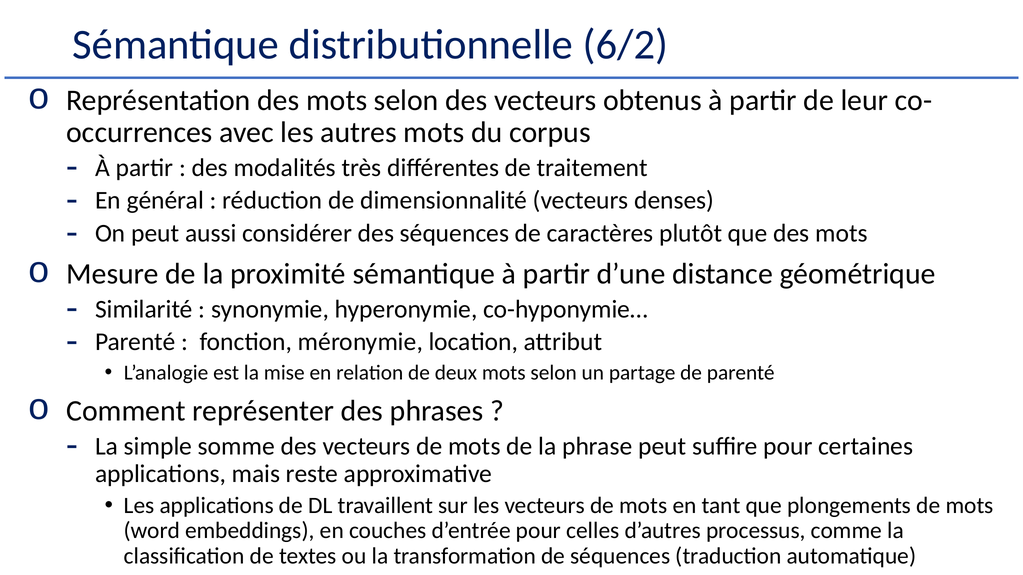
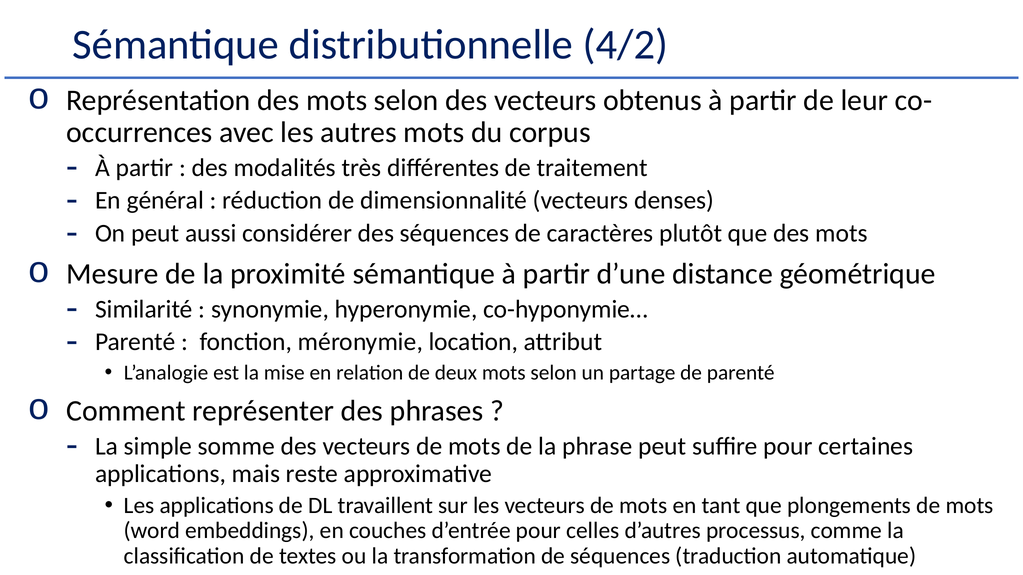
6/2: 6/2 -> 4/2 (625, 45)
